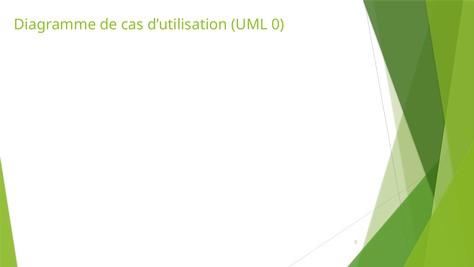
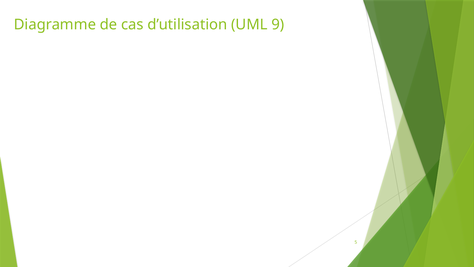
0: 0 -> 9 (278, 25)
